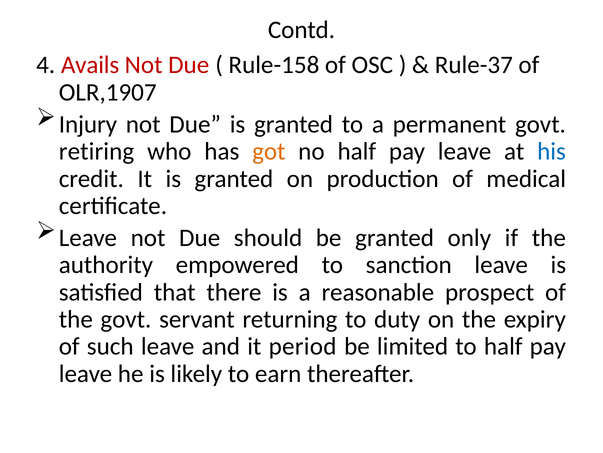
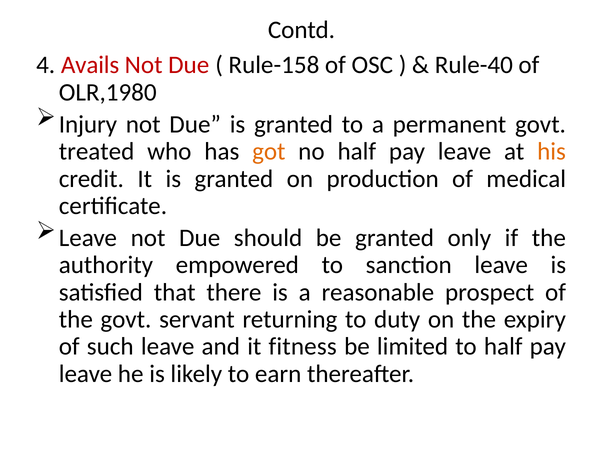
Rule-37: Rule-37 -> Rule-40 (474, 65)
OLR,1907: OLR,1907 -> OLR,1980 (108, 92)
retiring: retiring -> treated (97, 151)
his colour: blue -> orange (552, 151)
period: period -> fitness (303, 346)
